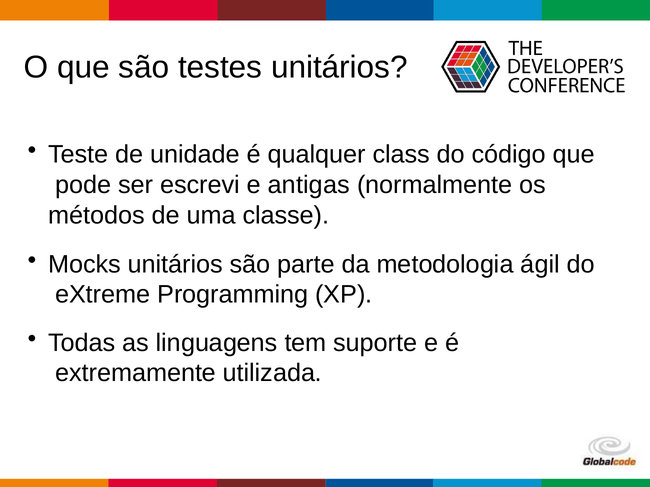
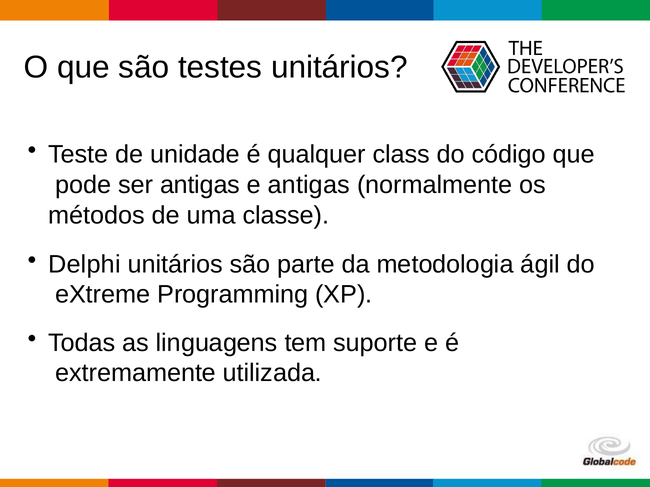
ser escrevi: escrevi -> antigas (200, 185)
Mocks: Mocks -> Delphi (85, 265)
